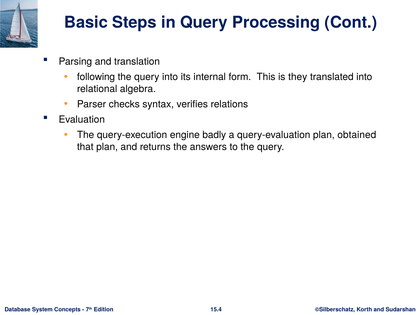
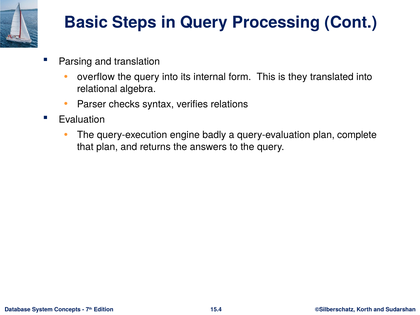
following: following -> overflow (96, 77)
obtained: obtained -> complete (357, 135)
